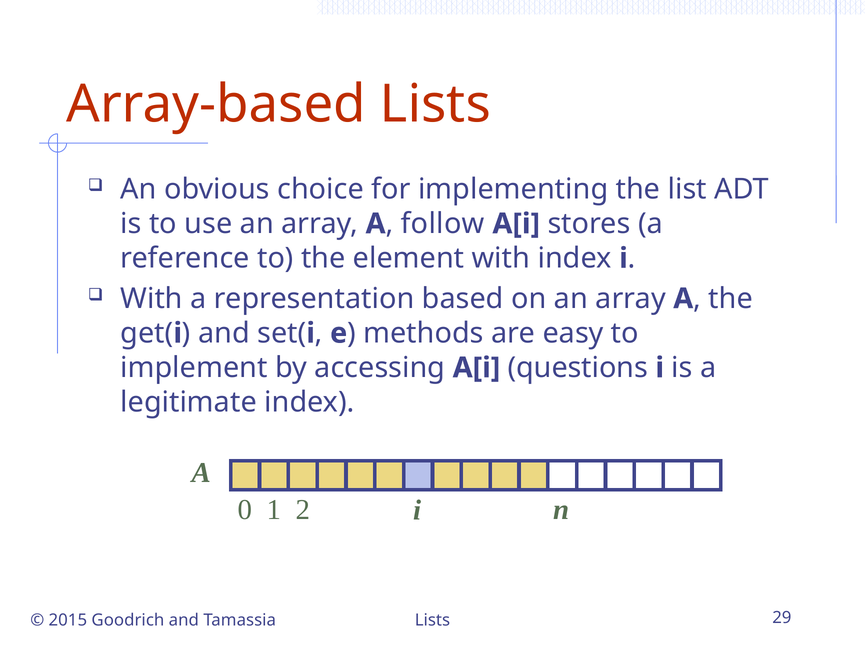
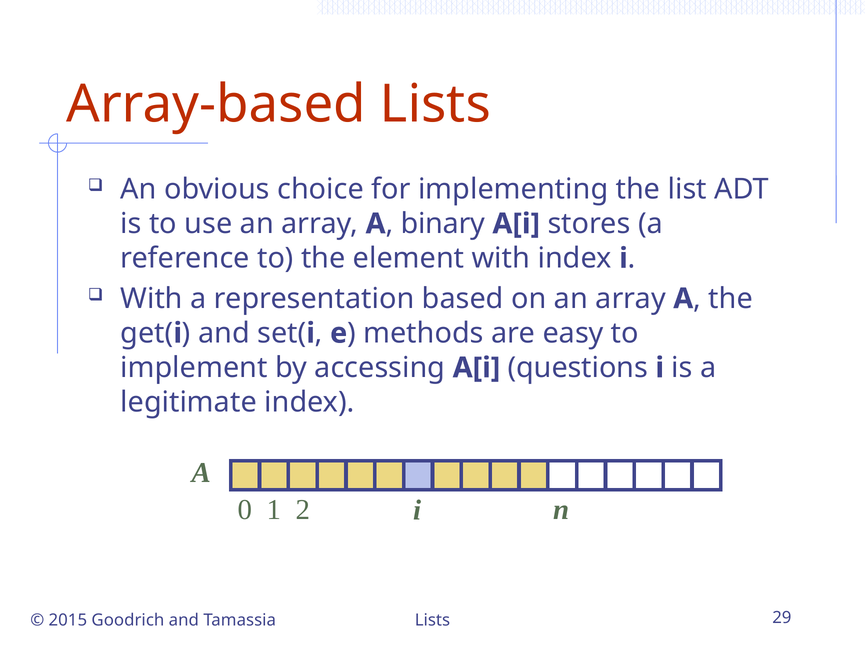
follow: follow -> binary (443, 224)
